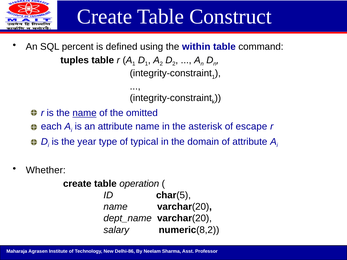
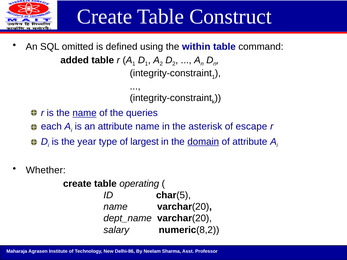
percent: percent -> omitted (78, 47)
tuples: tuples -> added (75, 60)
omitted: omitted -> queries (142, 113)
typical: typical -> largest (145, 142)
domain underline: none -> present (203, 142)
operation: operation -> operating (139, 184)
